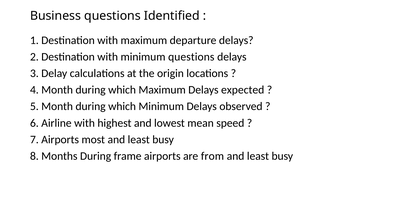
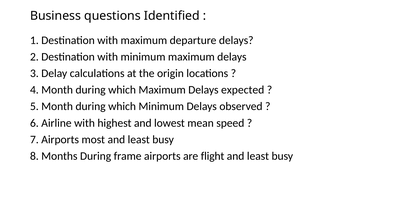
minimum questions: questions -> maximum (191, 57)
from: from -> flight (213, 156)
